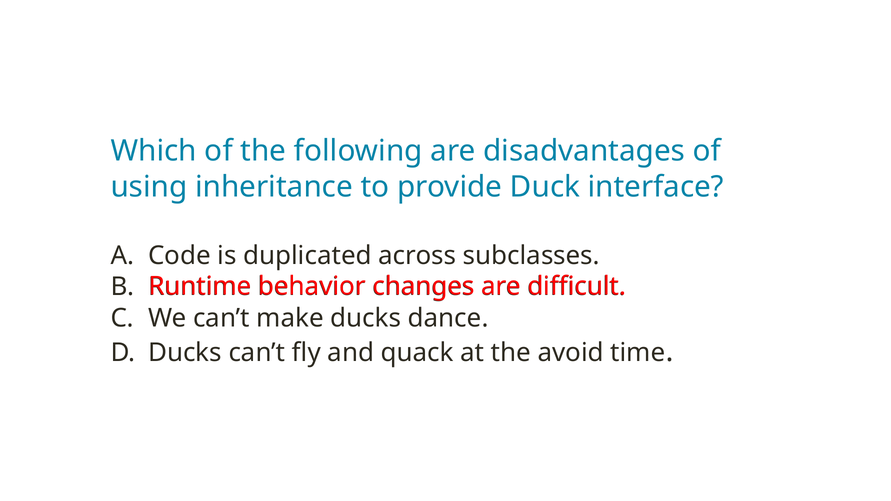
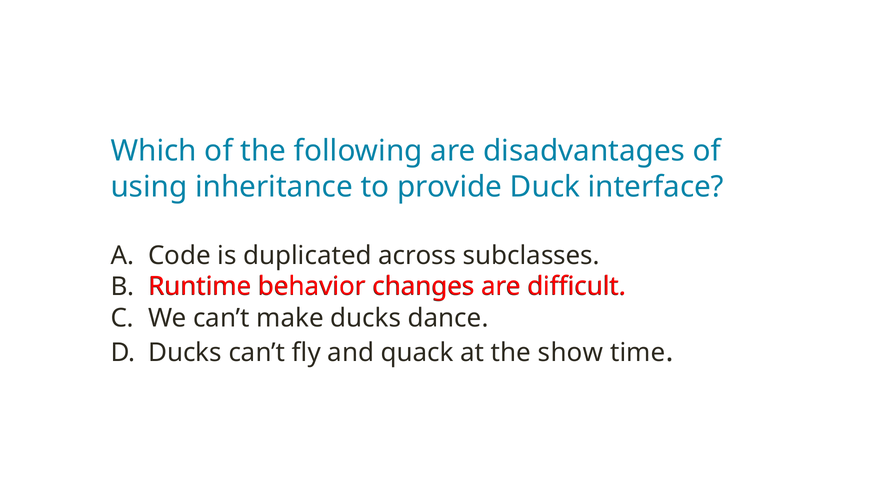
avoid: avoid -> show (571, 353)
